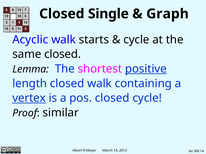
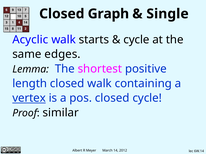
Single: Single -> Graph (108, 14)
Graph: Graph -> Single (168, 14)
same closed: closed -> edges (63, 54)
positive underline: present -> none (146, 69)
